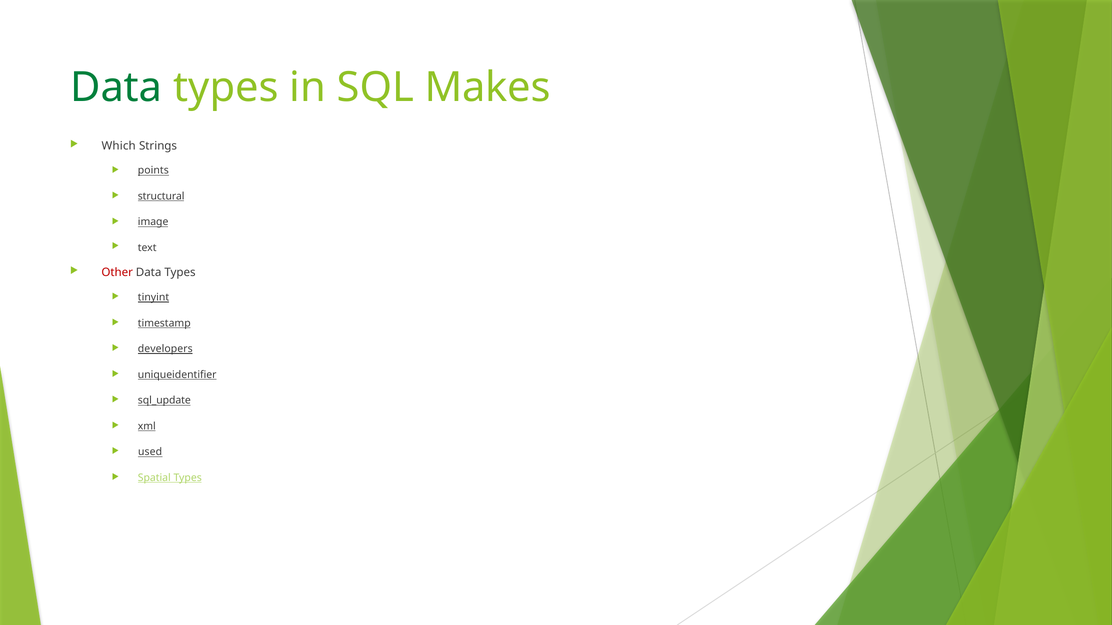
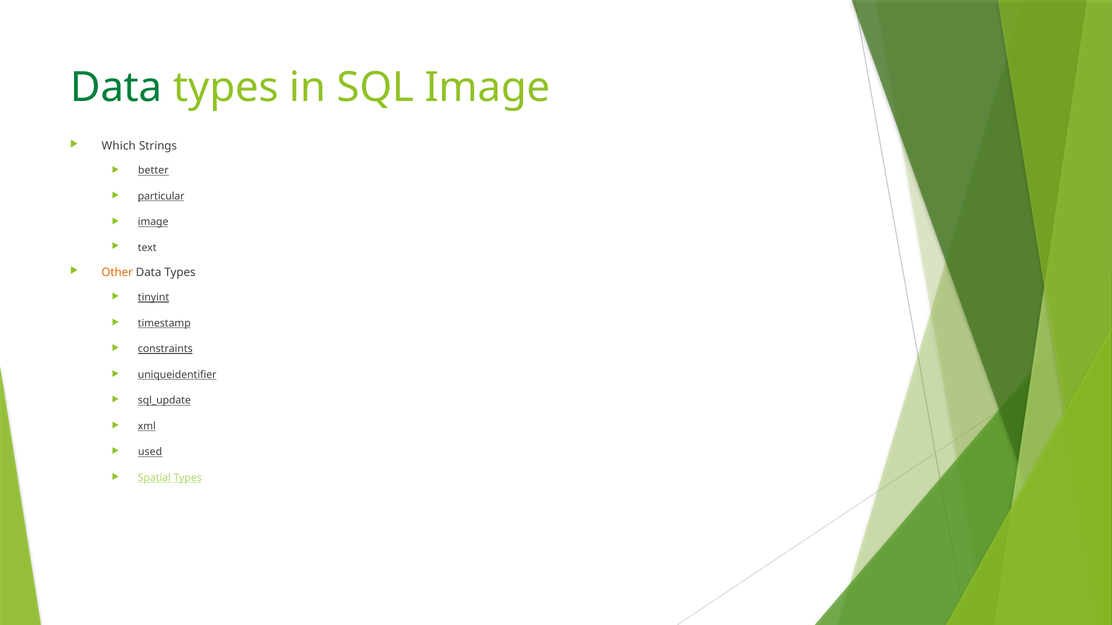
SQL Makes: Makes -> Image (488, 88)
points: points -> better (153, 171)
structural: structural -> particular (161, 196)
Other colour: red -> orange (117, 273)
developers: developers -> constraints (165, 349)
